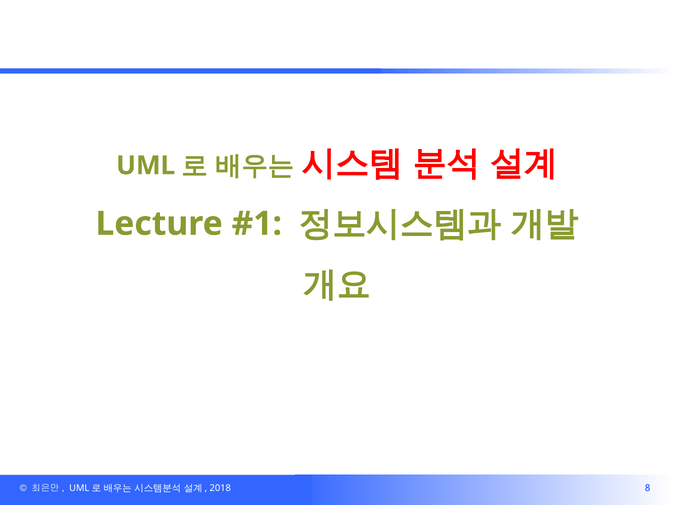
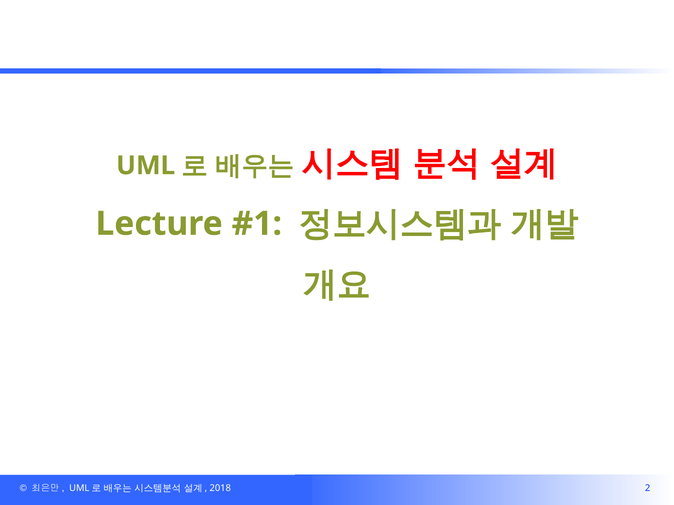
8: 8 -> 2 (648, 489)
